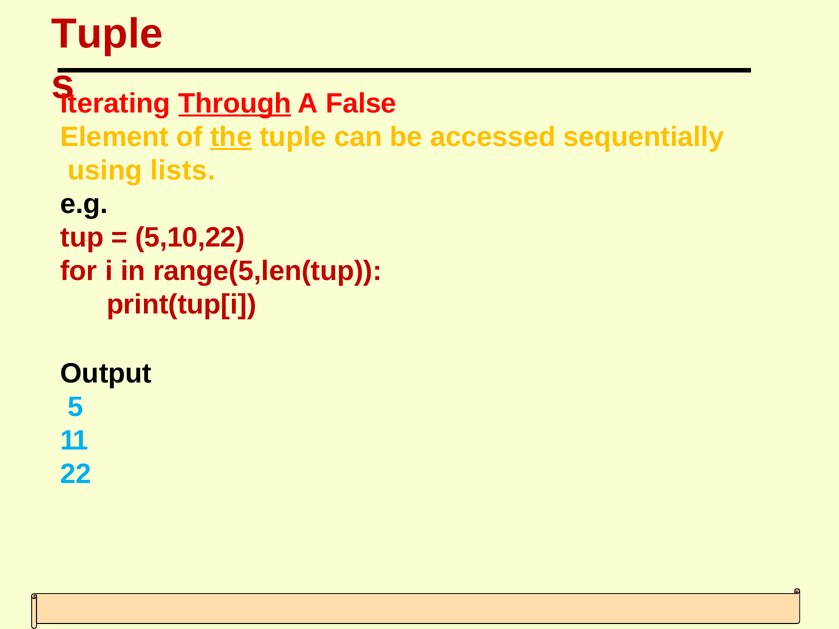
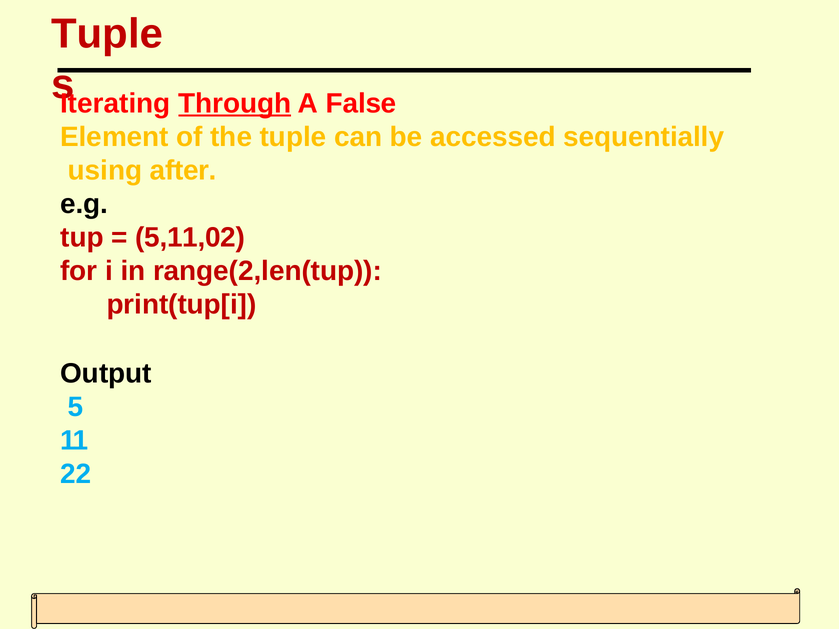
the underline: present -> none (231, 137)
lists: lists -> after (183, 171)
5,10,22: 5,10,22 -> 5,11,02 (190, 238)
range(5,len(tup: range(5,len(tup -> range(2,len(tup (268, 271)
